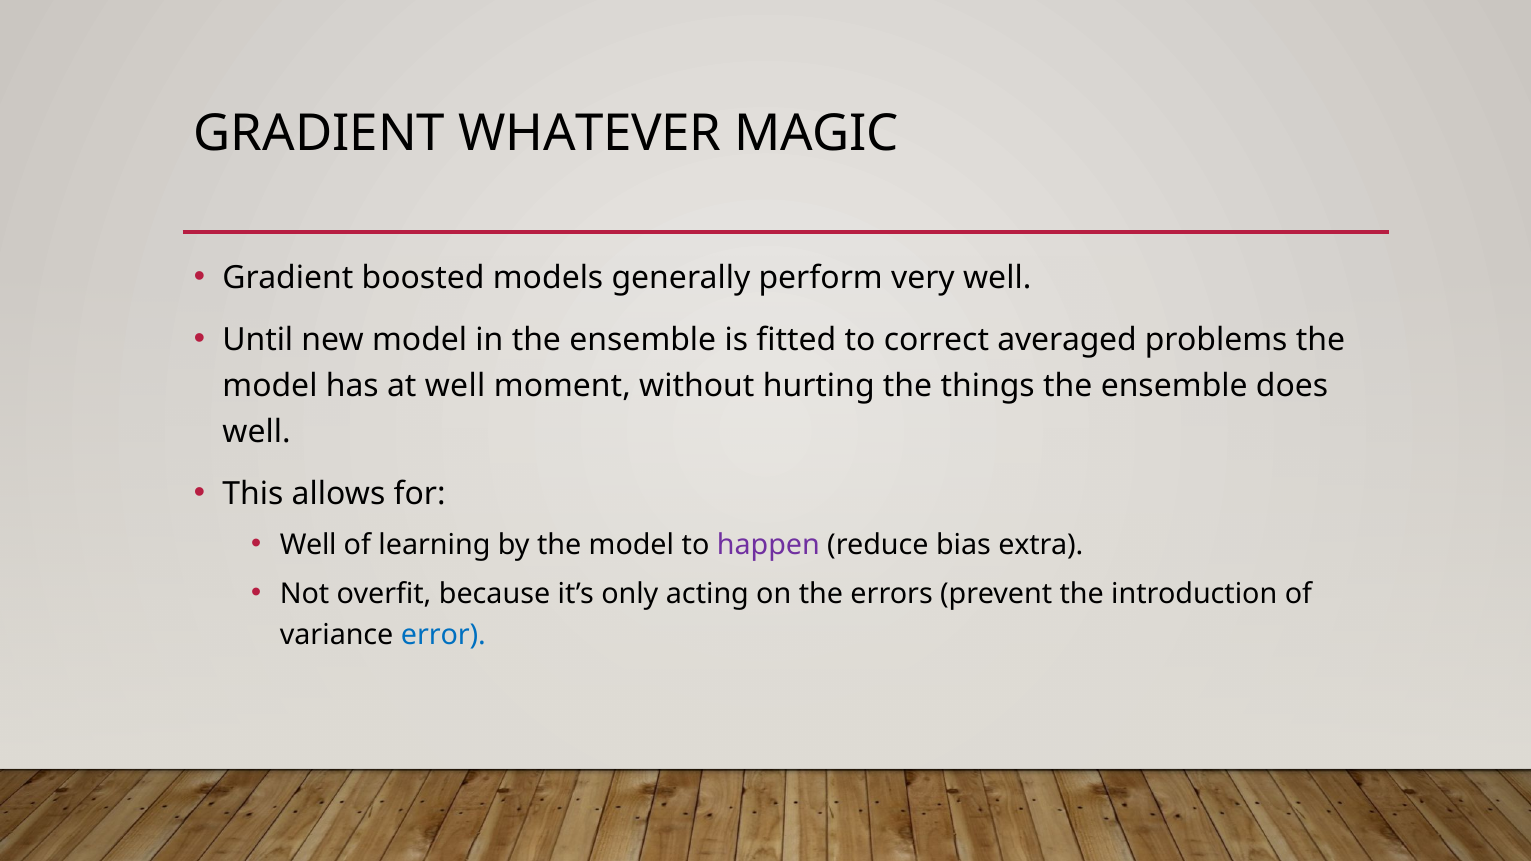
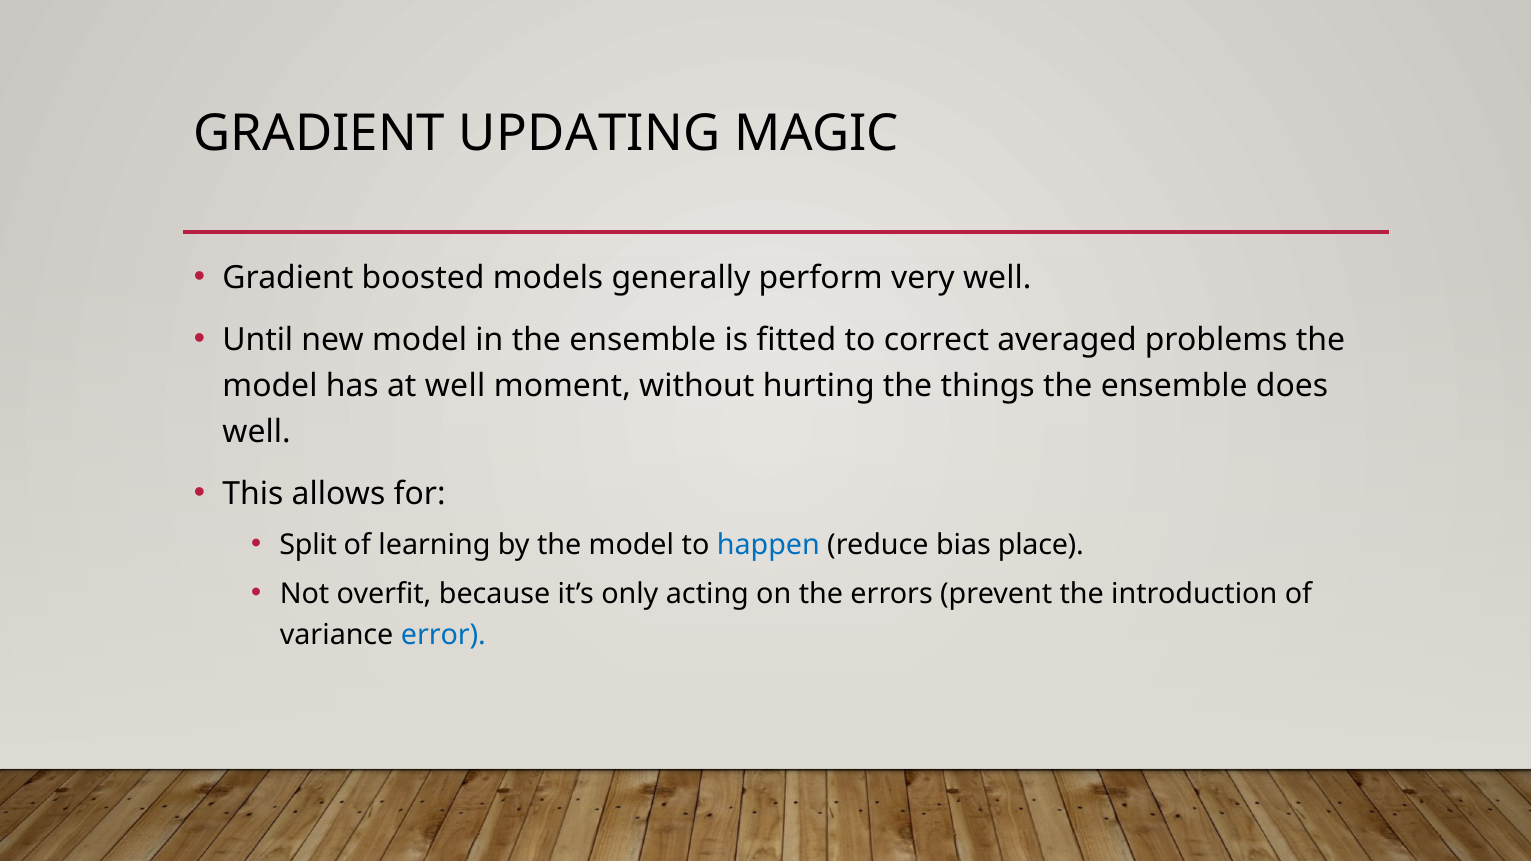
WHATEVER: WHATEVER -> UPDATING (590, 134)
Well: Well -> Split (308, 545)
happen colour: purple -> blue (768, 545)
extra: extra -> place (1041, 545)
